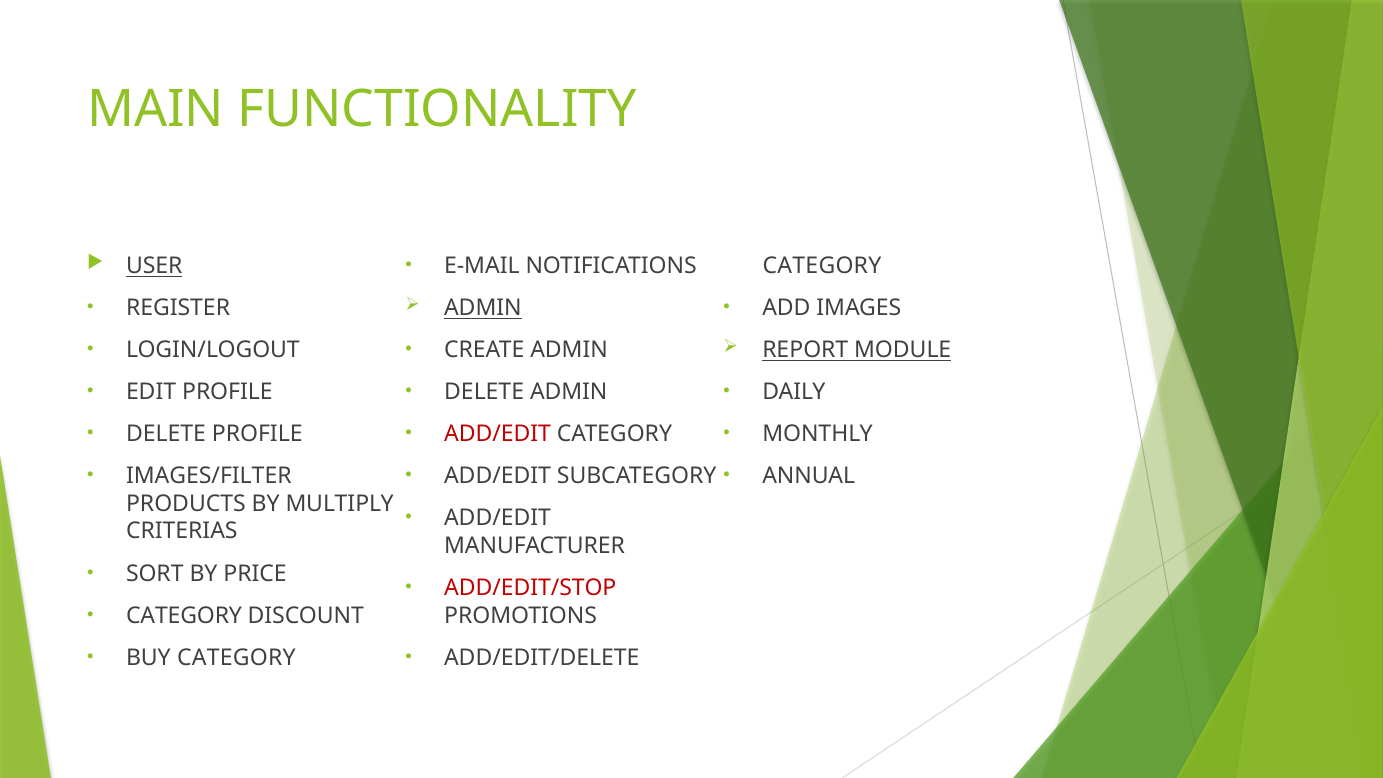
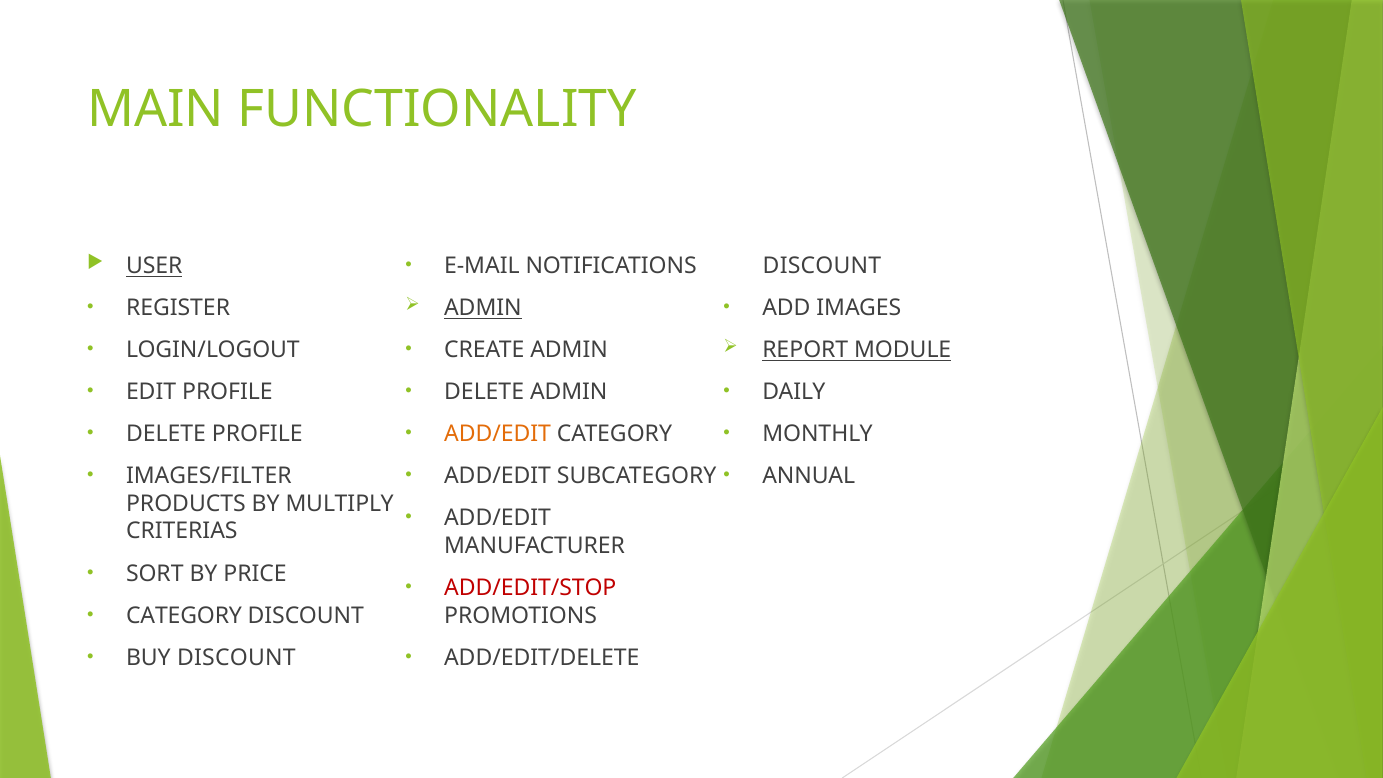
CATEGORY: CATEGORY -> DISCOUNT (822, 266)
ADD/EDIT colour: red -> orange (498, 434)
BUY CATEGORY: CATEGORY -> DISCOUNT (236, 657)
